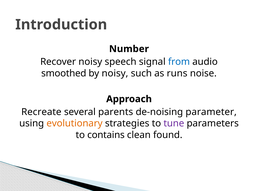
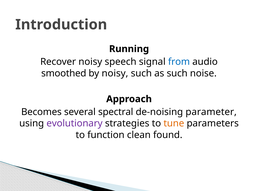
Number: Number -> Running (129, 49)
as runs: runs -> such (177, 73)
Recreate: Recreate -> Becomes (41, 112)
parents: parents -> spectral (116, 112)
evolutionary colour: orange -> purple (75, 124)
tune colour: purple -> orange (174, 124)
contains: contains -> function (106, 135)
